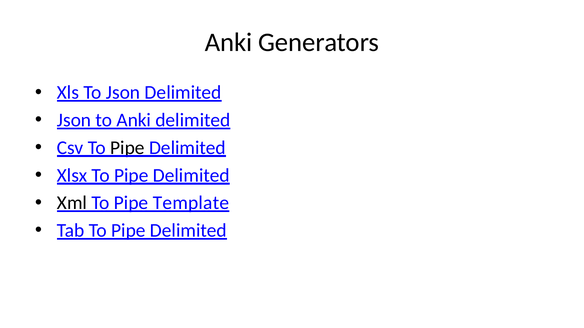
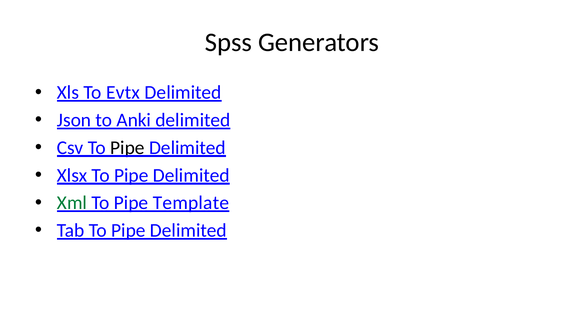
Anki: Anki -> Spss (228, 42)
To Json: Json -> Evtx (123, 93)
Xml colour: black -> green (72, 203)
